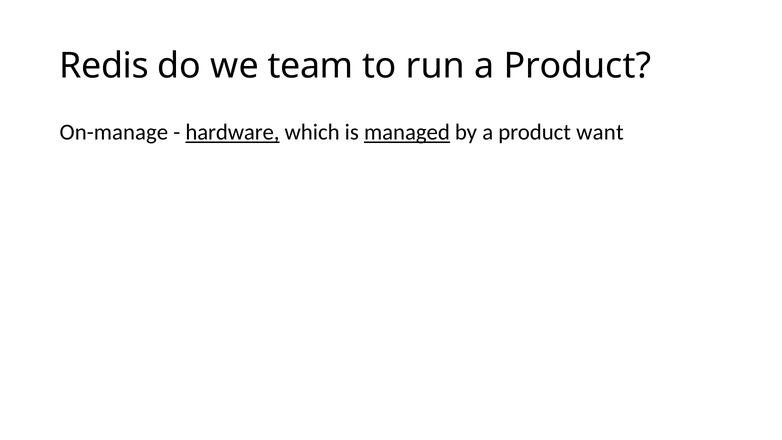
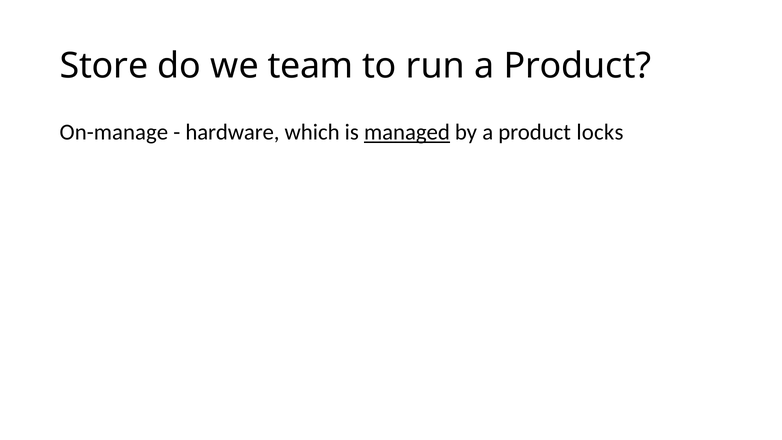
Redis: Redis -> Store (104, 66)
hardware underline: present -> none (232, 132)
want: want -> locks (600, 132)
